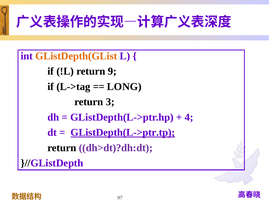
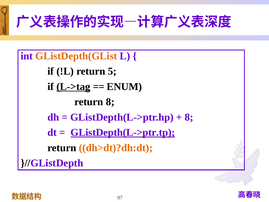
9: 9 -> 5 (112, 71)
L->tag underline: none -> present (73, 86)
LONG: LONG -> ENUM (124, 86)
return 3: 3 -> 8 (110, 102)
4: 4 -> 8 (189, 117)
dh>dt)?dh:dt colour: purple -> orange (116, 148)
